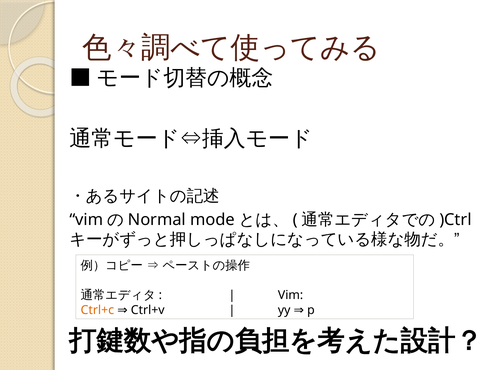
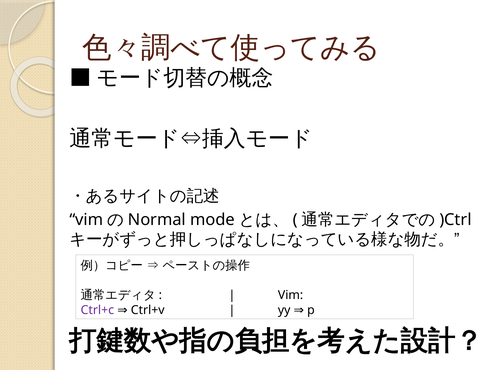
Ctrl+c colour: orange -> purple (97, 310)
